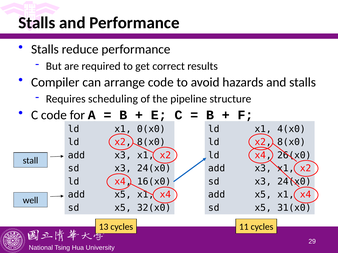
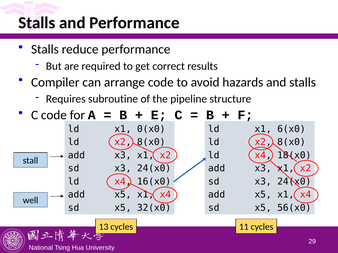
scheduling: scheduling -> subroutine (113, 99)
4(x0: 4(x0 -> 6(x0 (291, 129)
26(x0: 26(x0 -> 18(x0 (294, 156)
31(x0: 31(x0 -> 56(x0 (294, 208)
